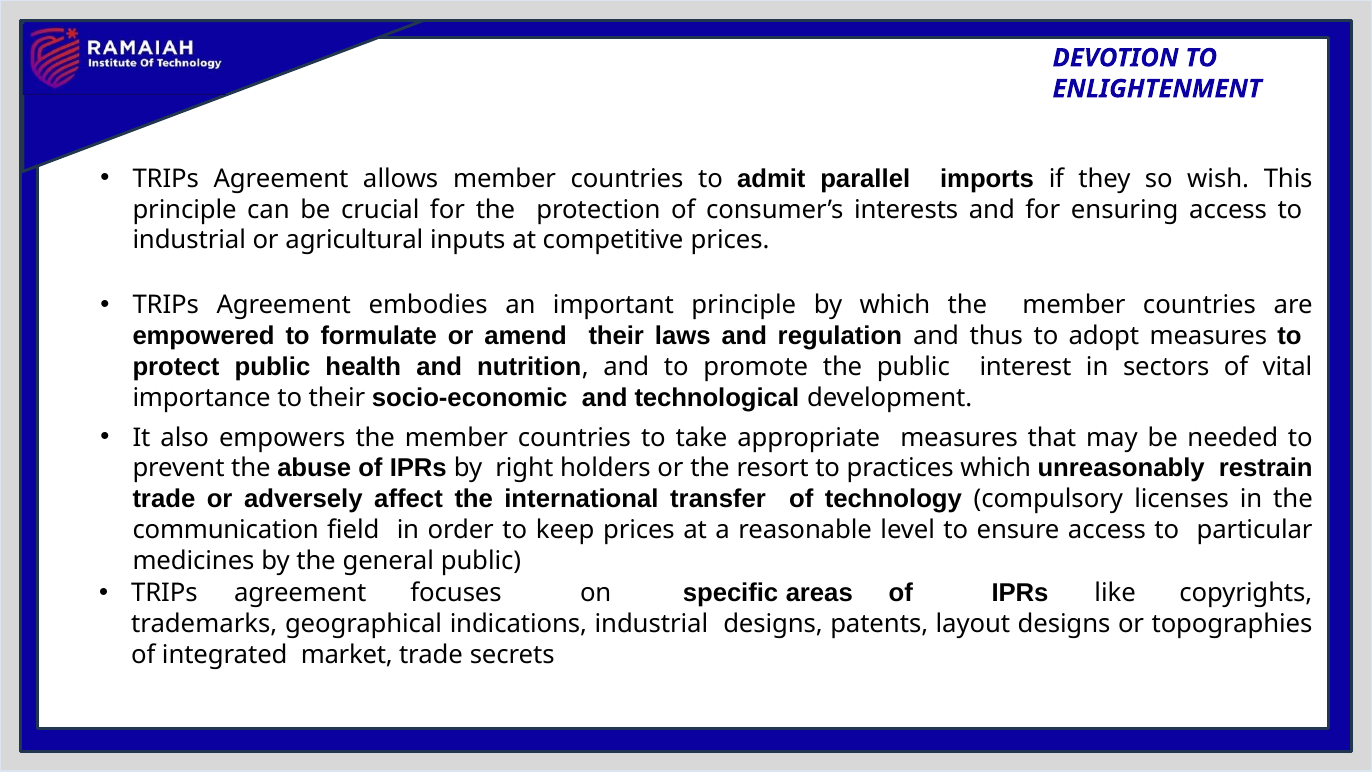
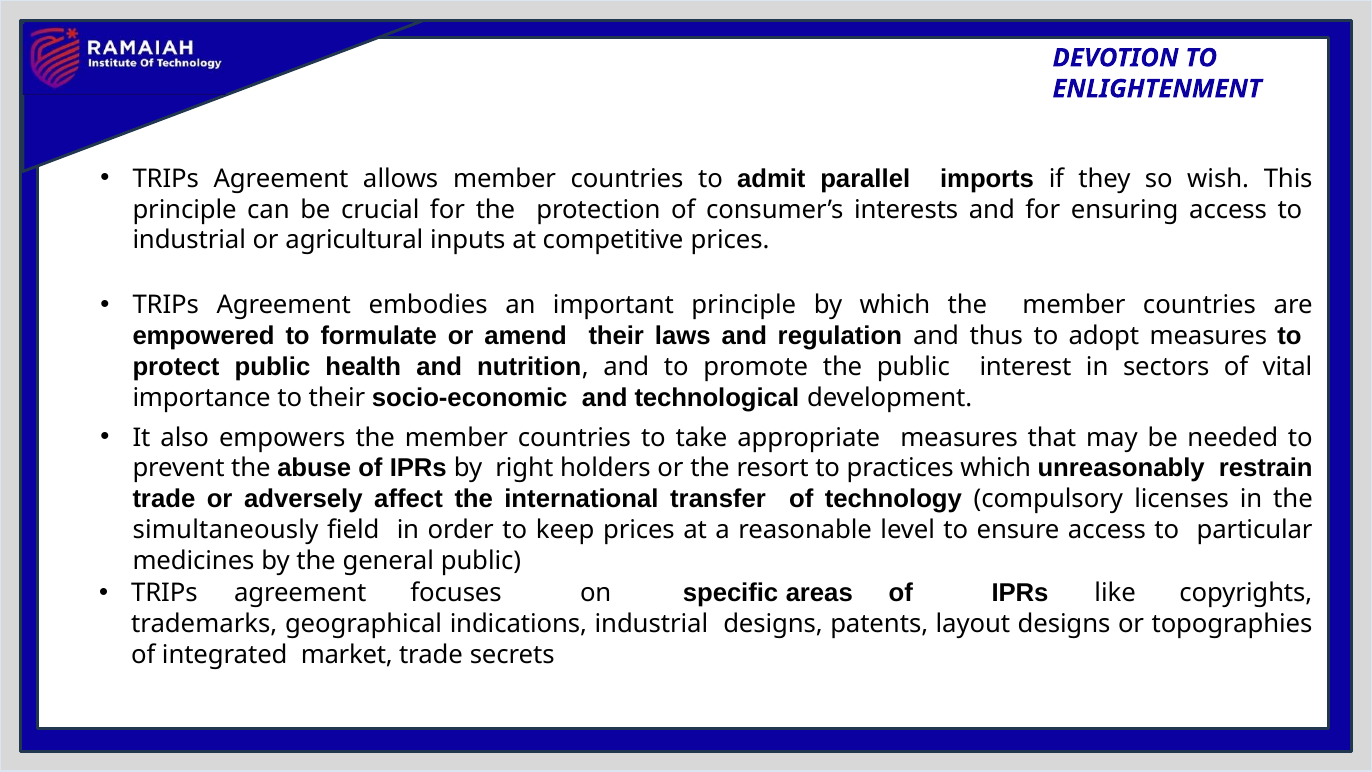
communication: communication -> simultaneously (225, 530)
